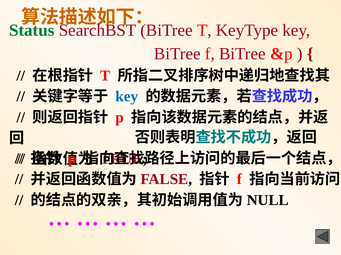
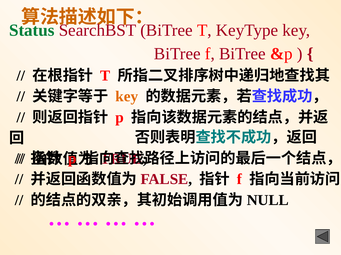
key colour: blue -> orange (127, 97)
